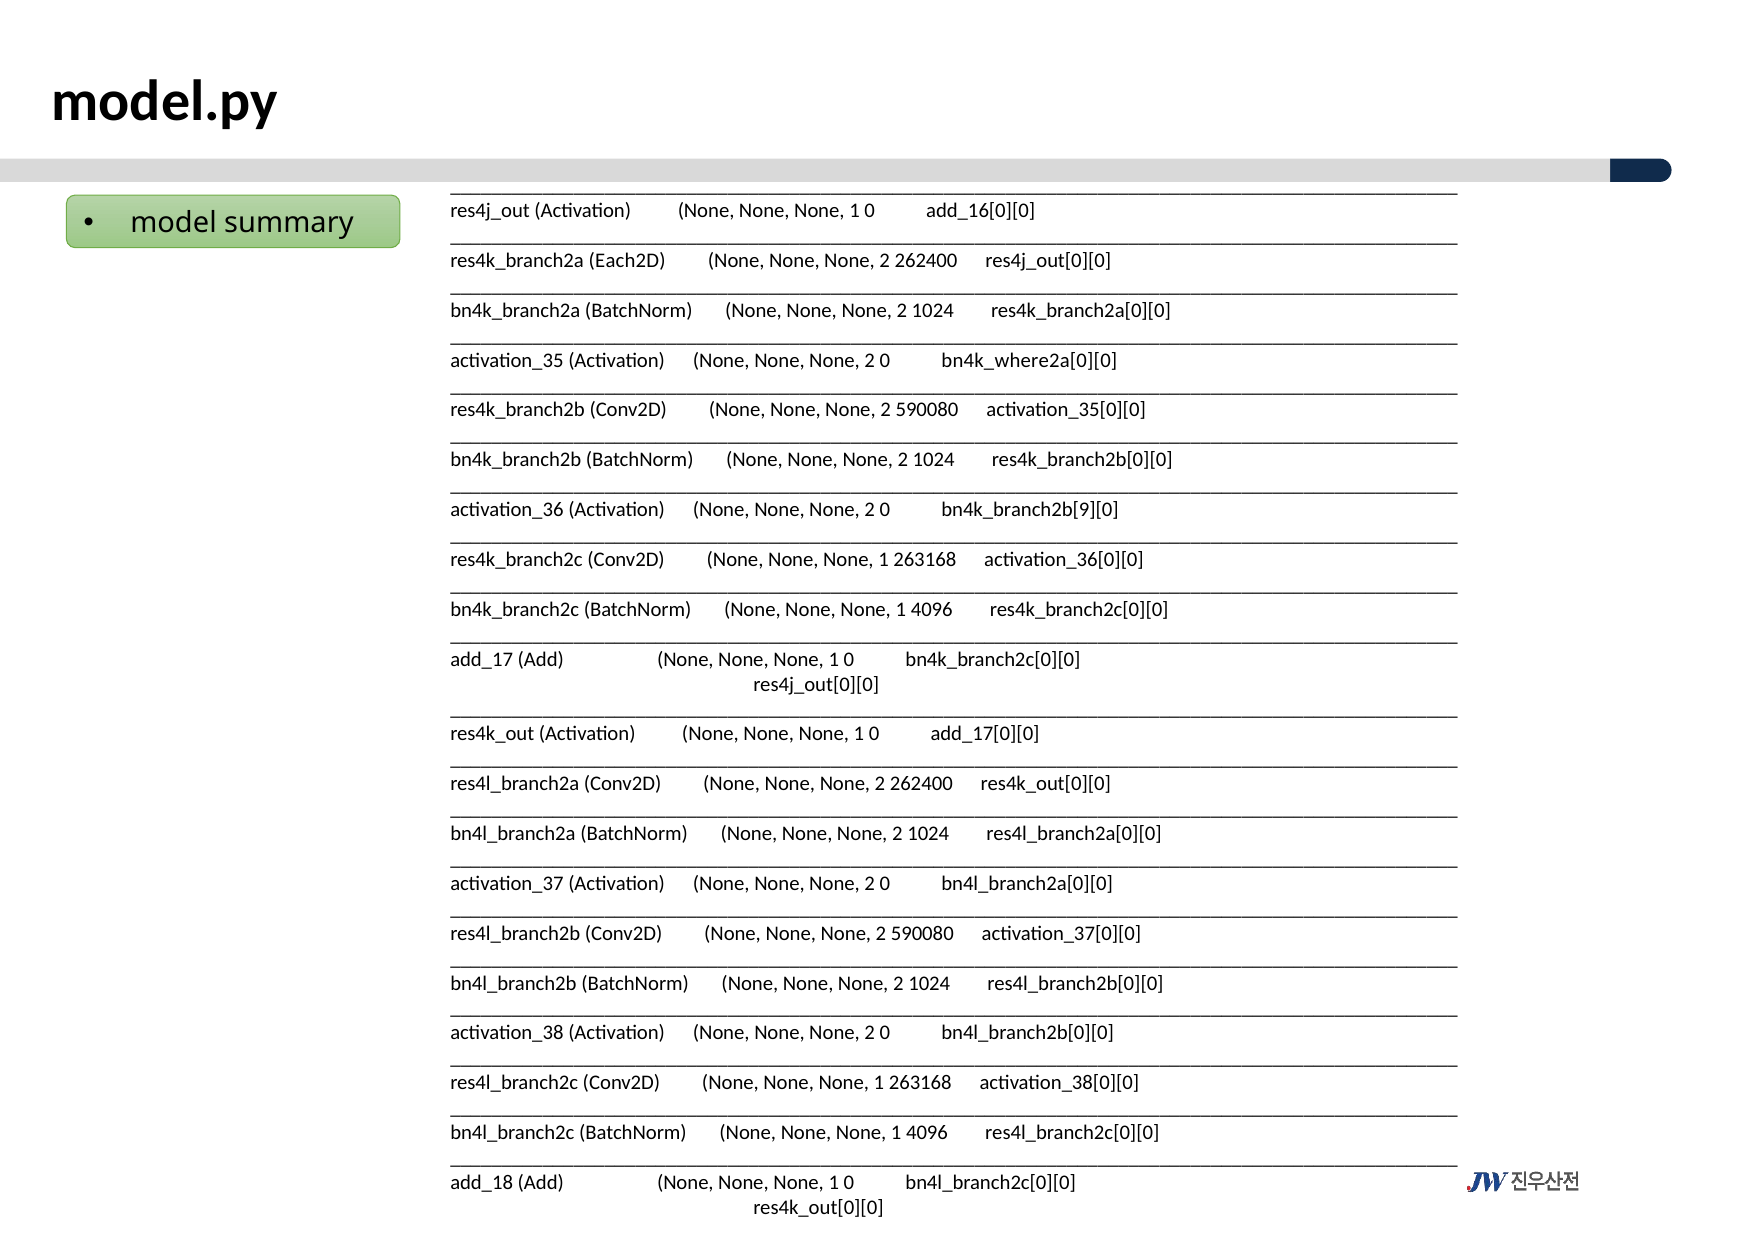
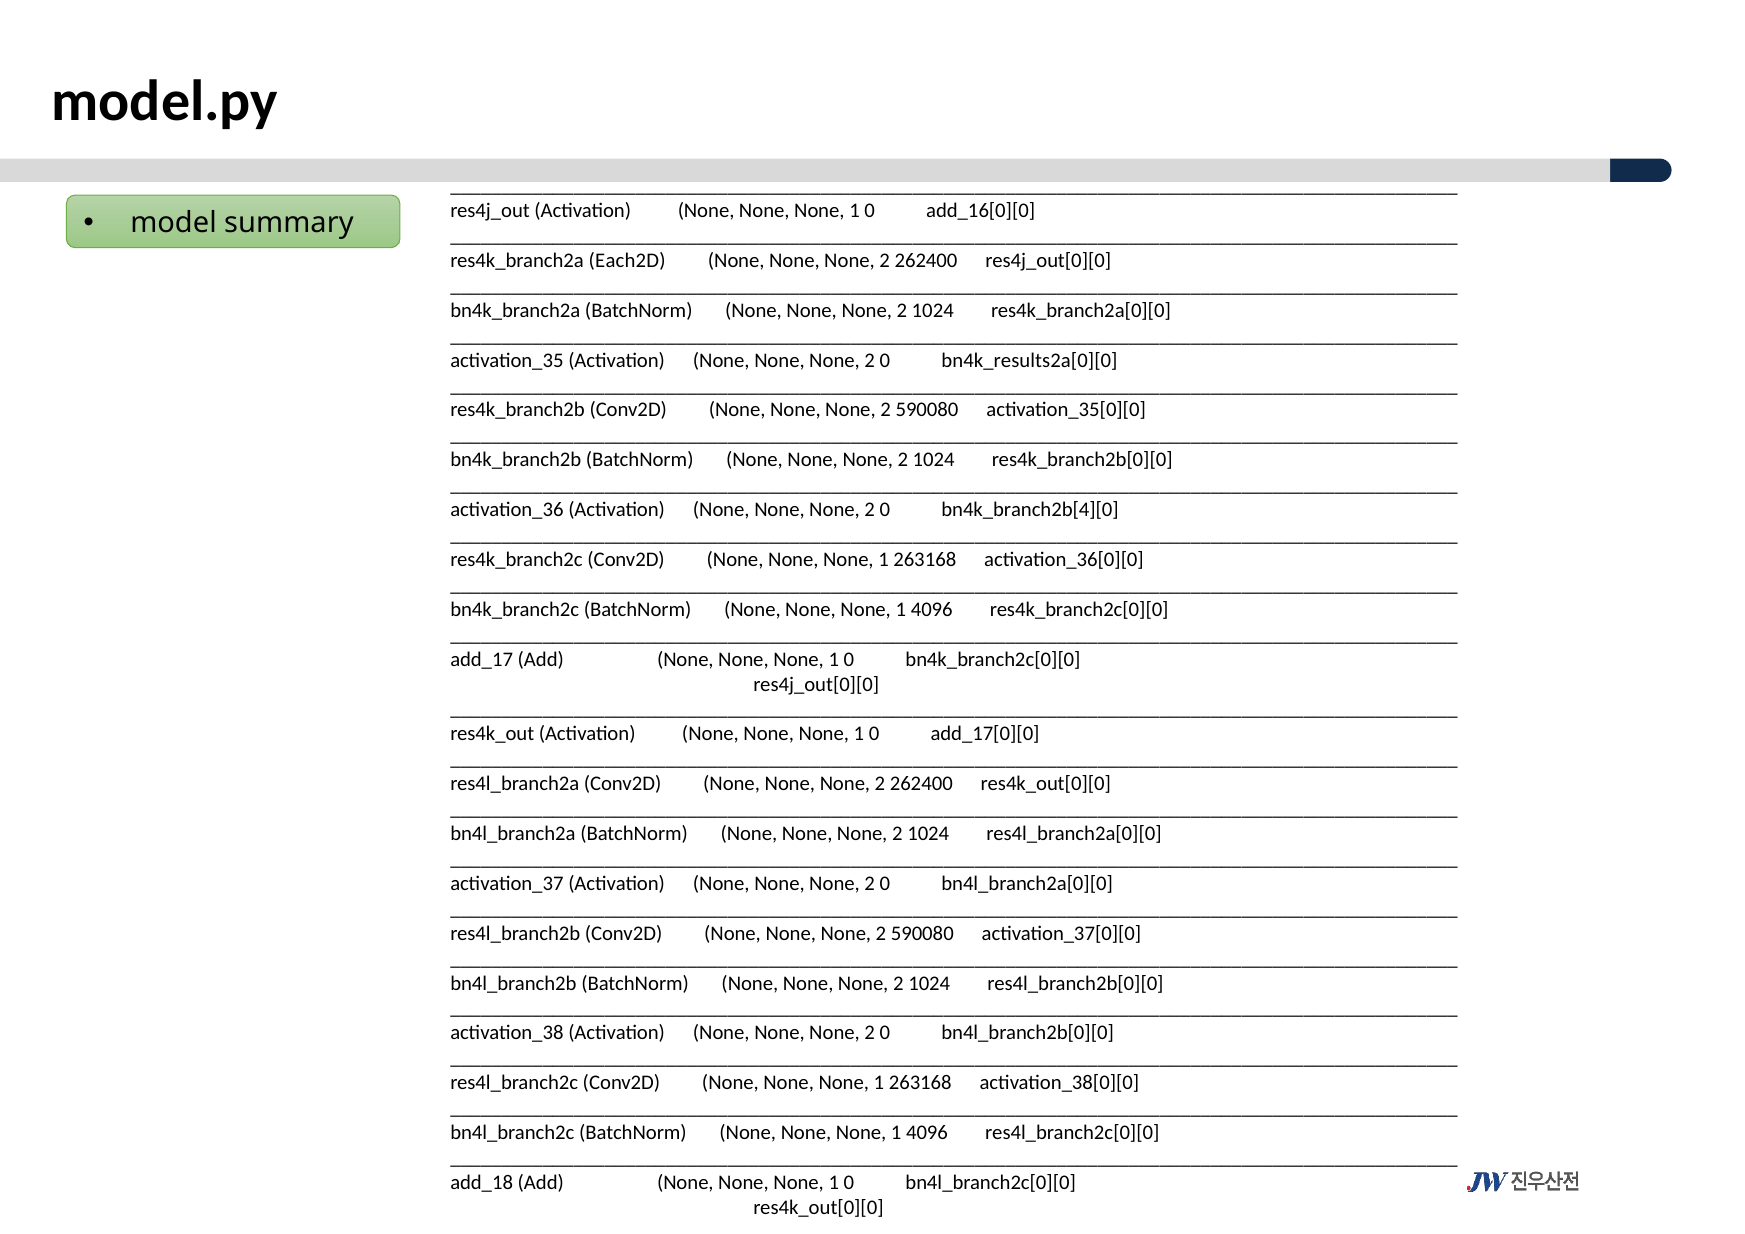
bn4k_where2a[0][0: bn4k_where2a[0][0 -> bn4k_results2a[0][0 (1029, 360)
bn4k_branch2b[9][0: bn4k_branch2b[9][0 -> bn4k_branch2b[4][0 (1030, 510)
